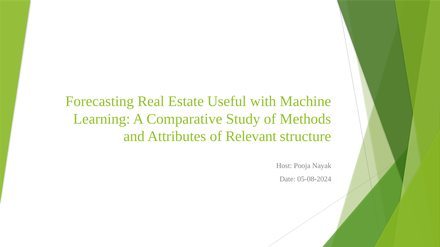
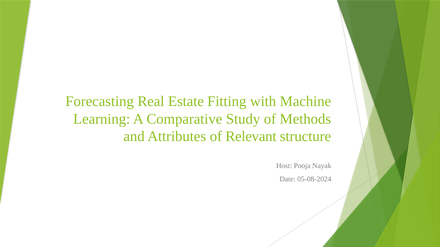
Useful: Useful -> Fitting (227, 102)
